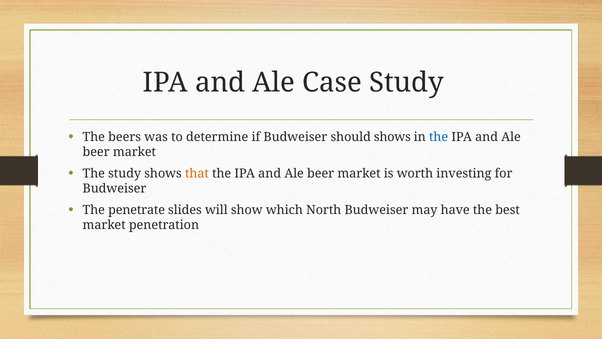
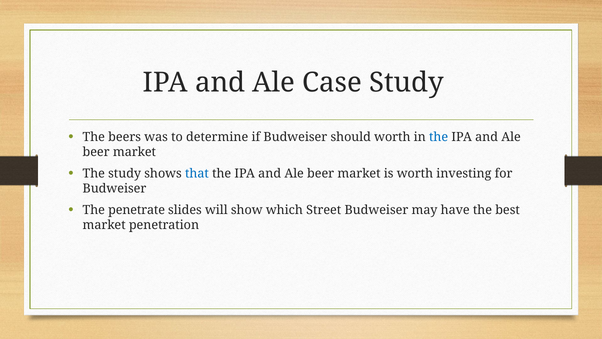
should shows: shows -> worth (392, 137)
that colour: orange -> blue (197, 173)
North: North -> Street (324, 210)
